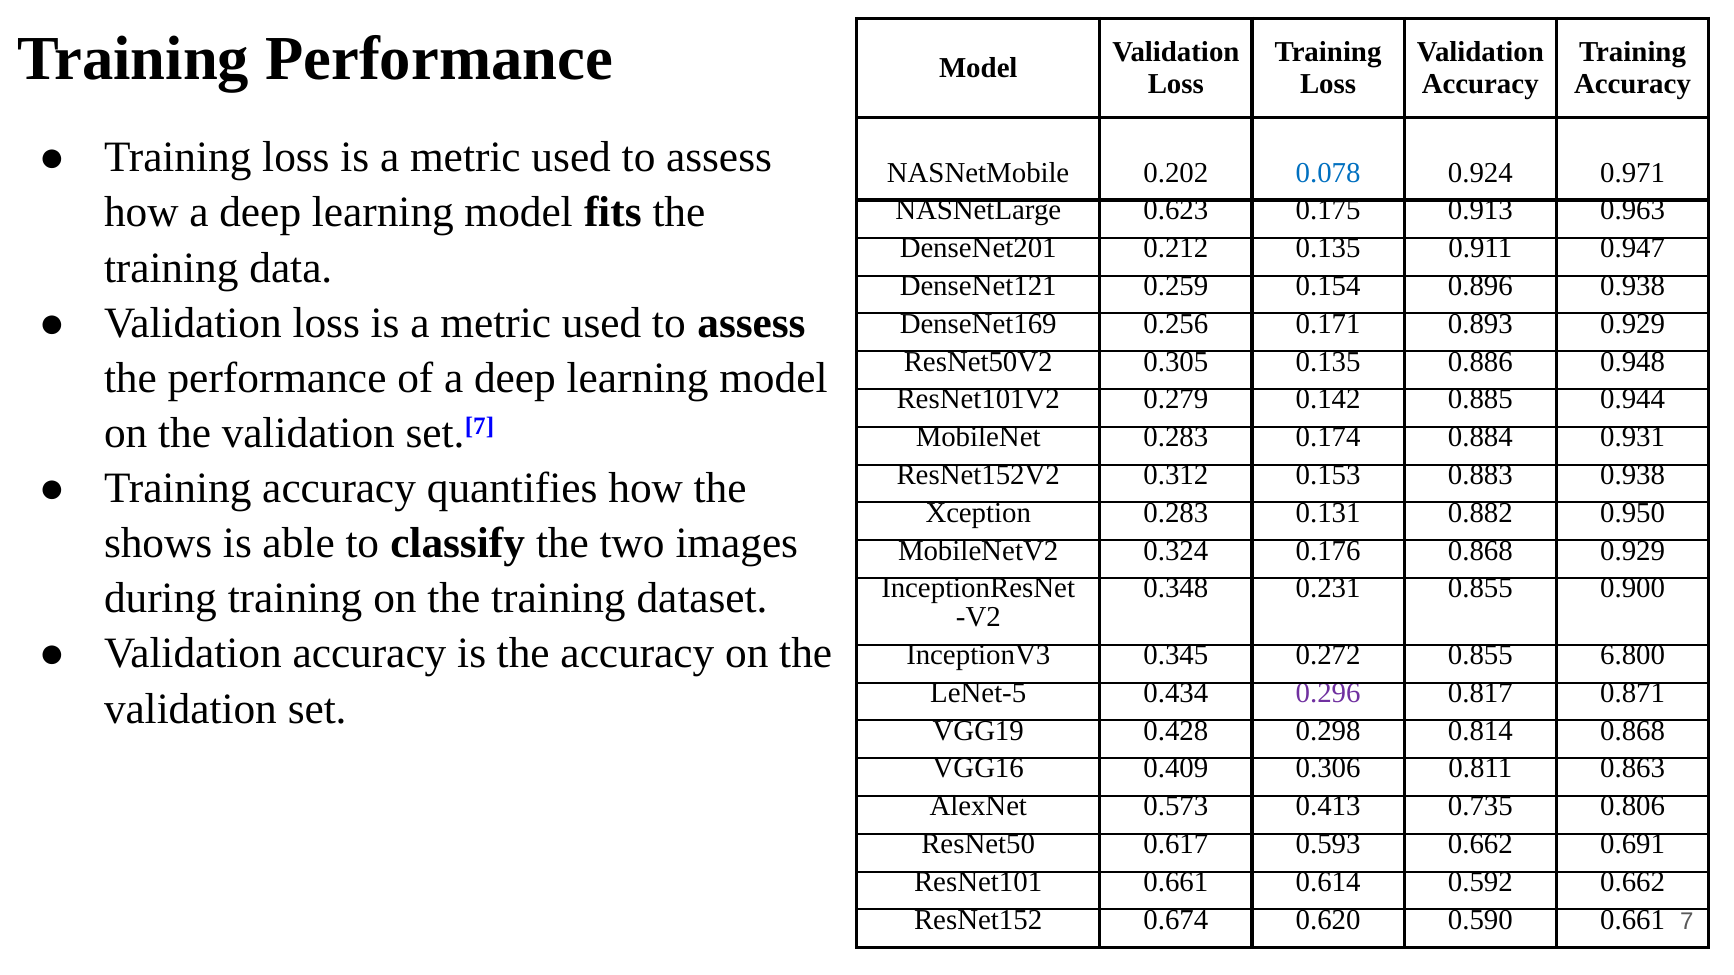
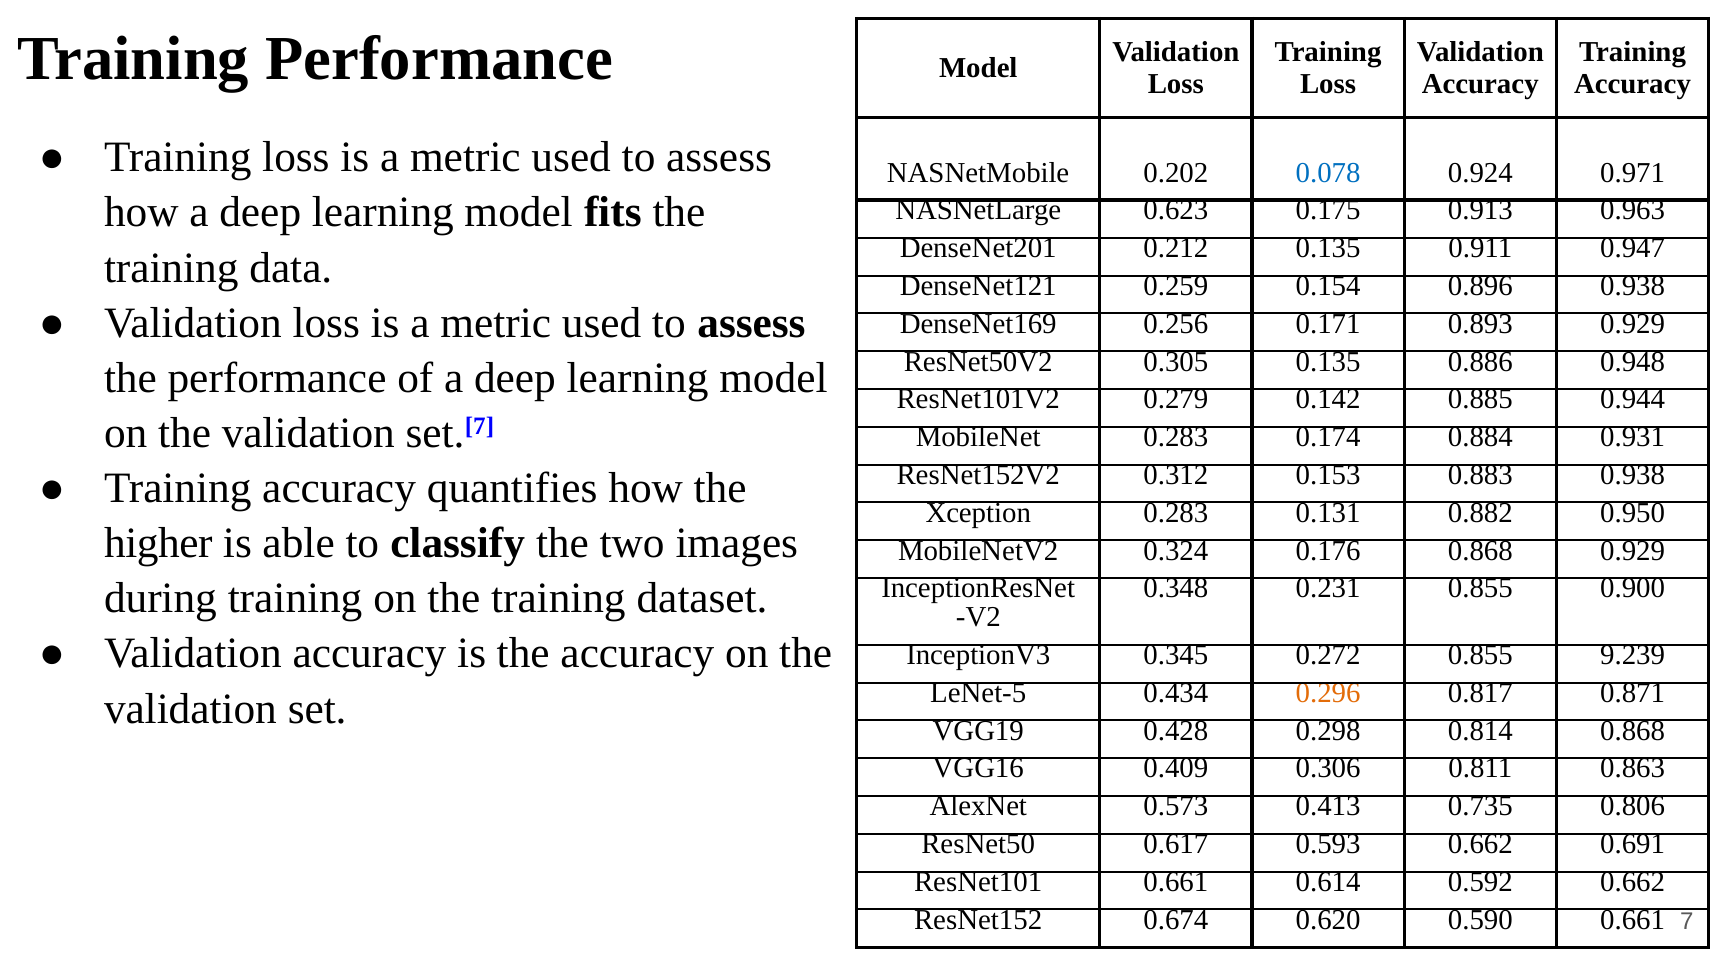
shows: shows -> higher (158, 544)
6.800: 6.800 -> 9.239 (1633, 655)
0.296 colour: purple -> orange (1328, 693)
